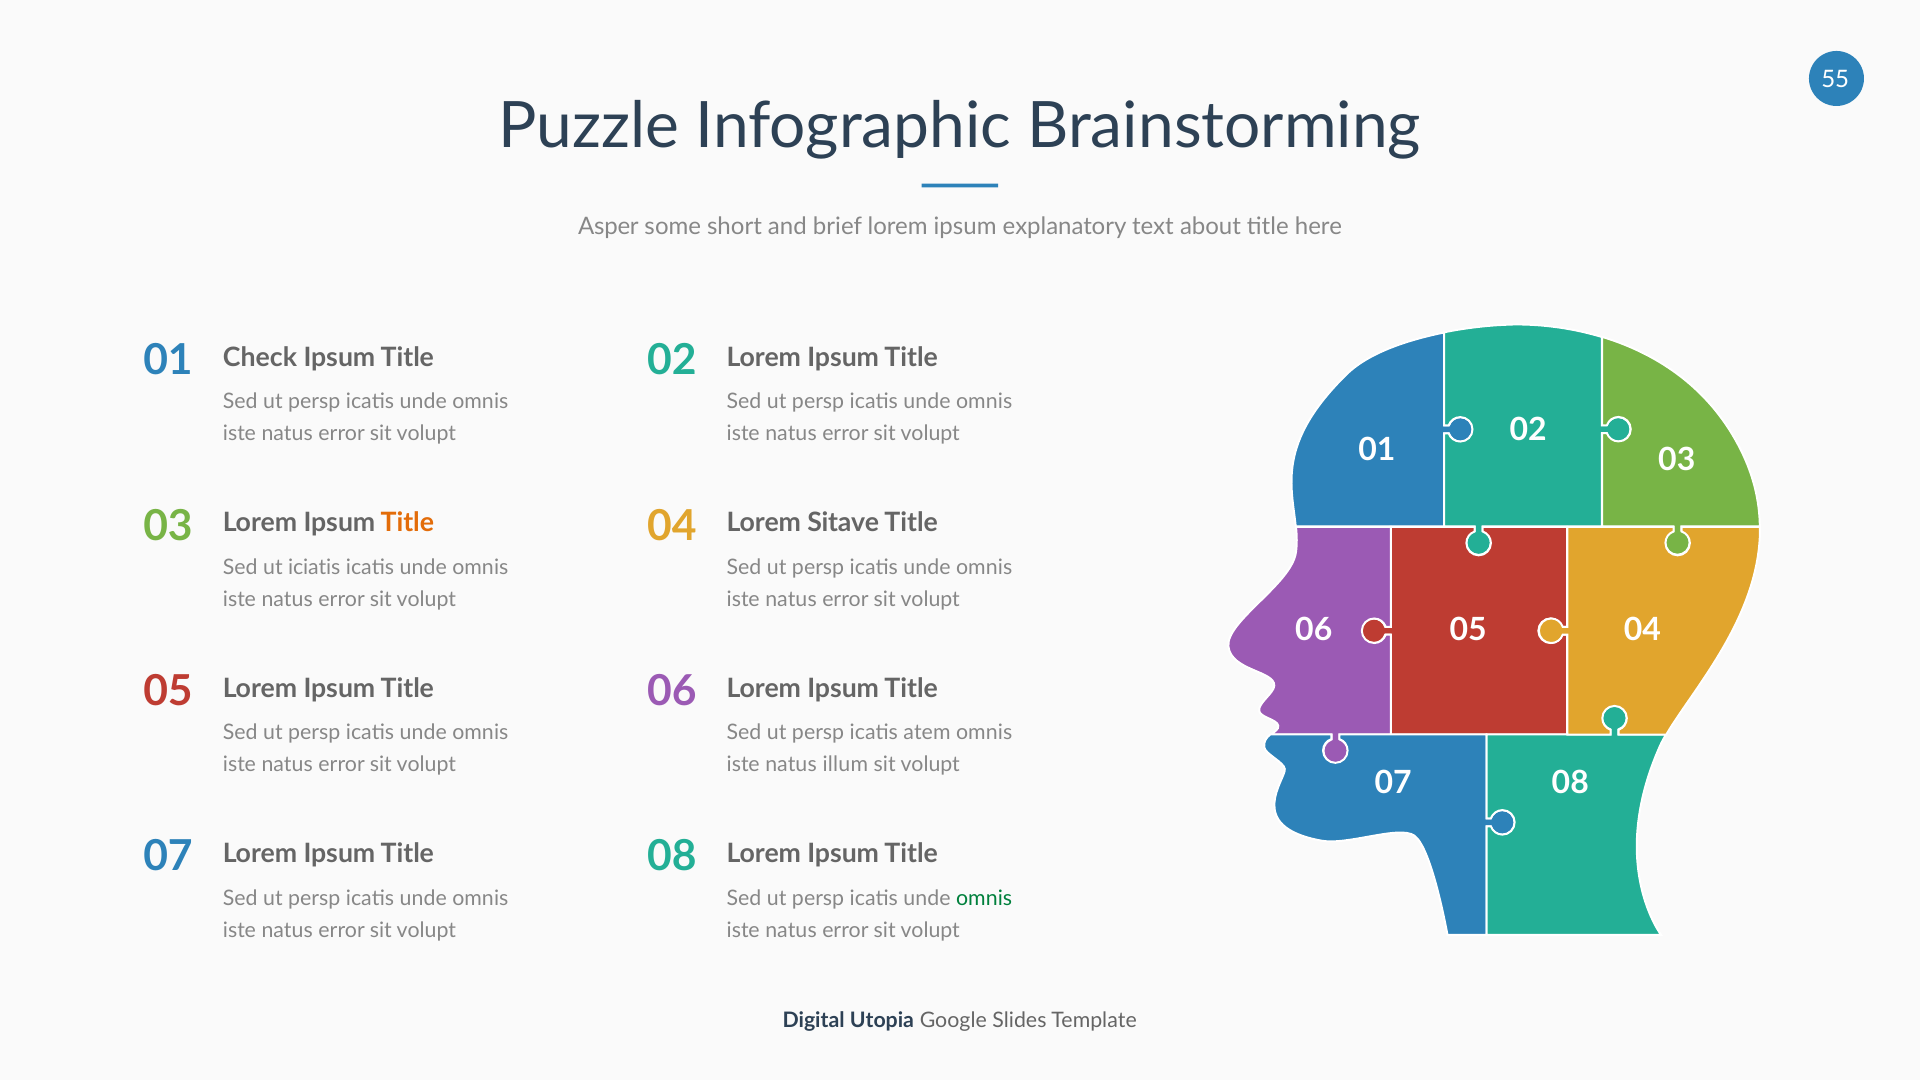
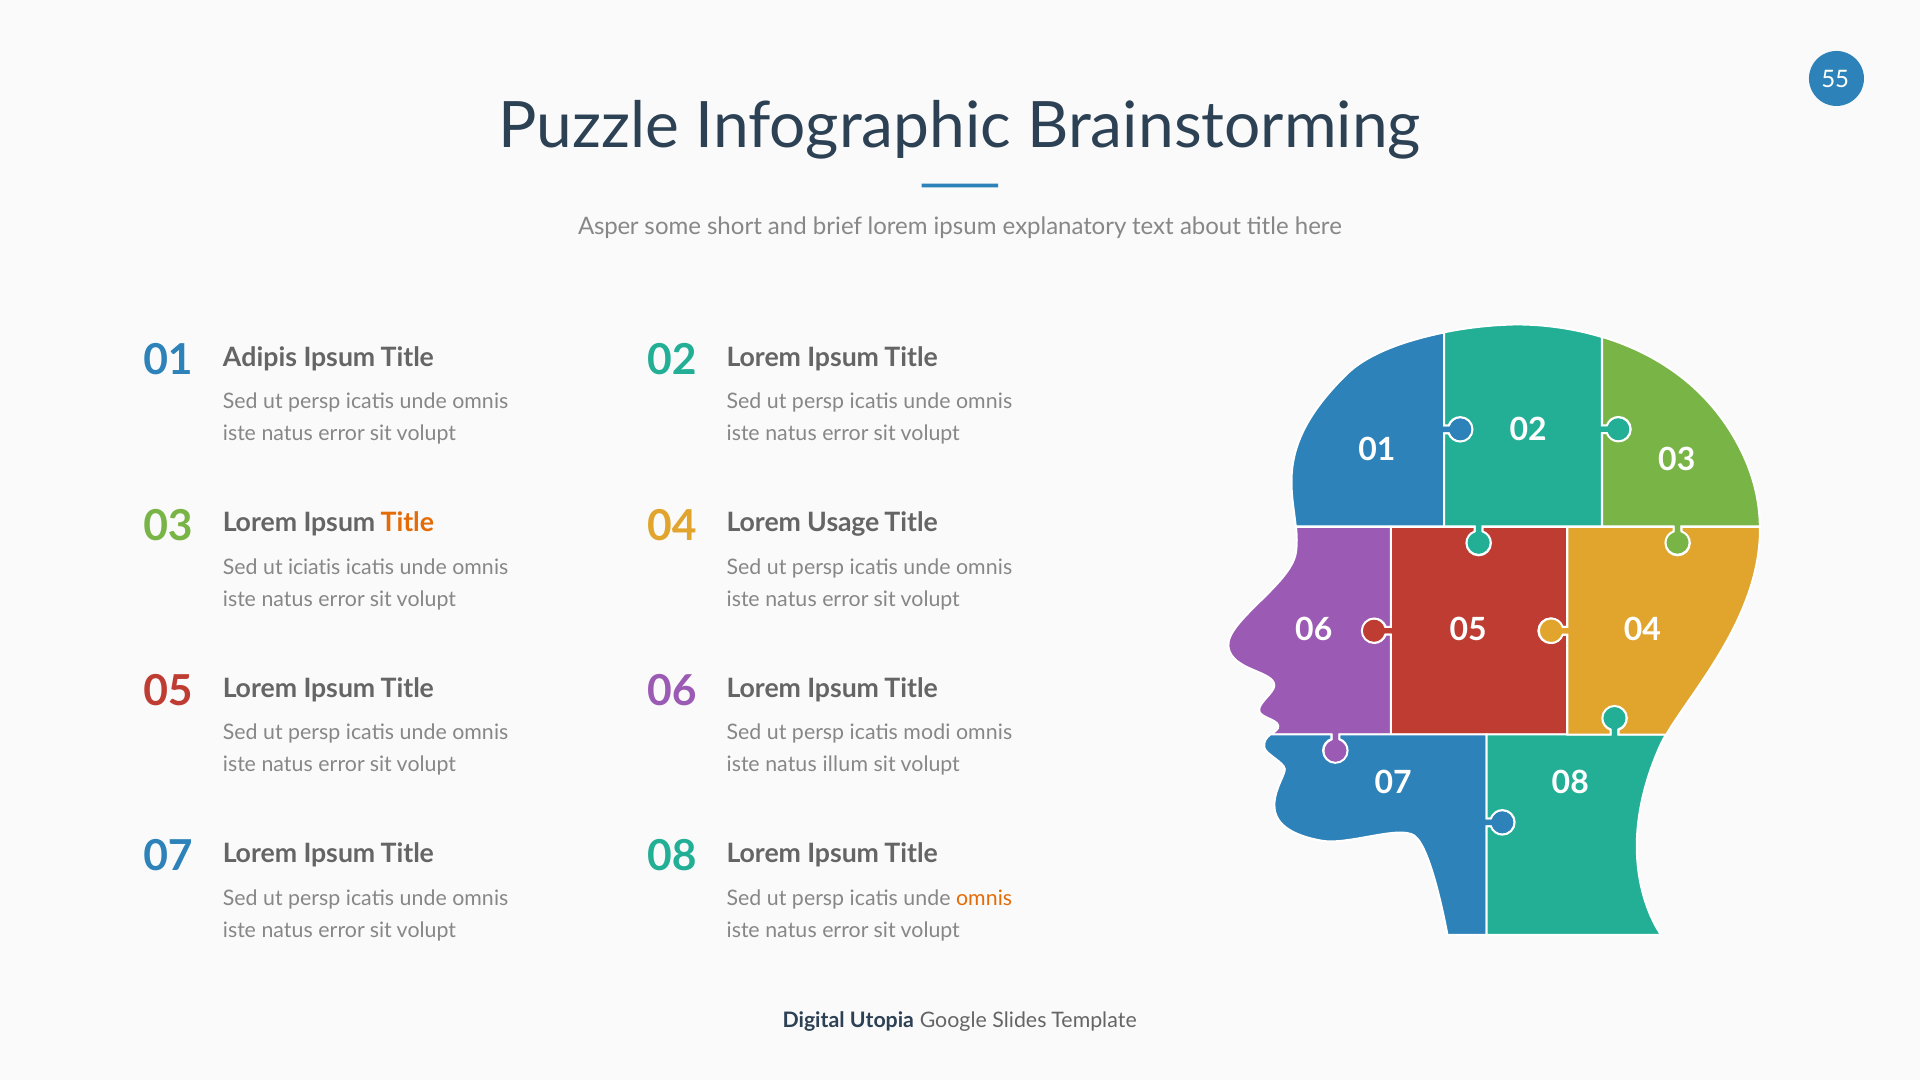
Check: Check -> Adipis (260, 357)
Sitave: Sitave -> Usage (843, 523)
atem: atem -> modi (927, 733)
omnis colour: green -> orange (984, 898)
